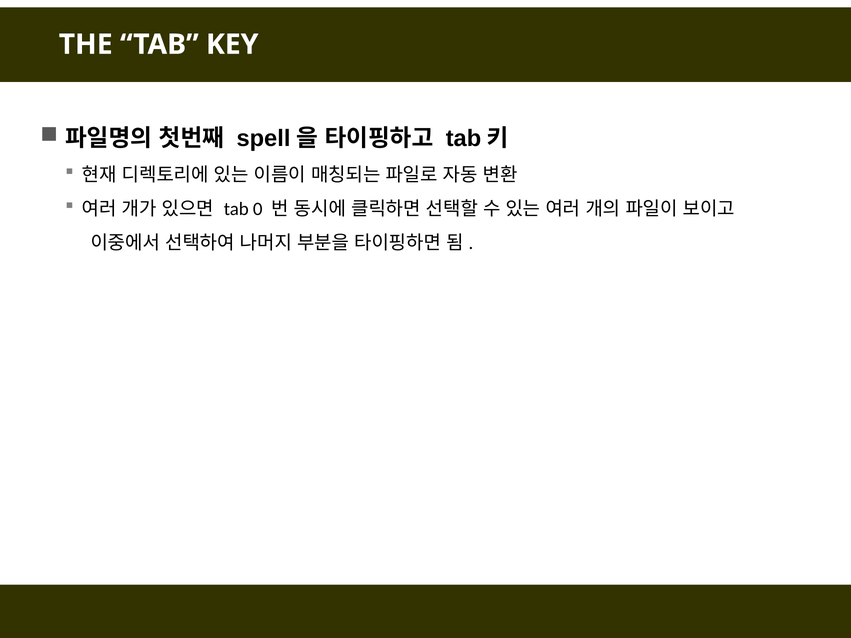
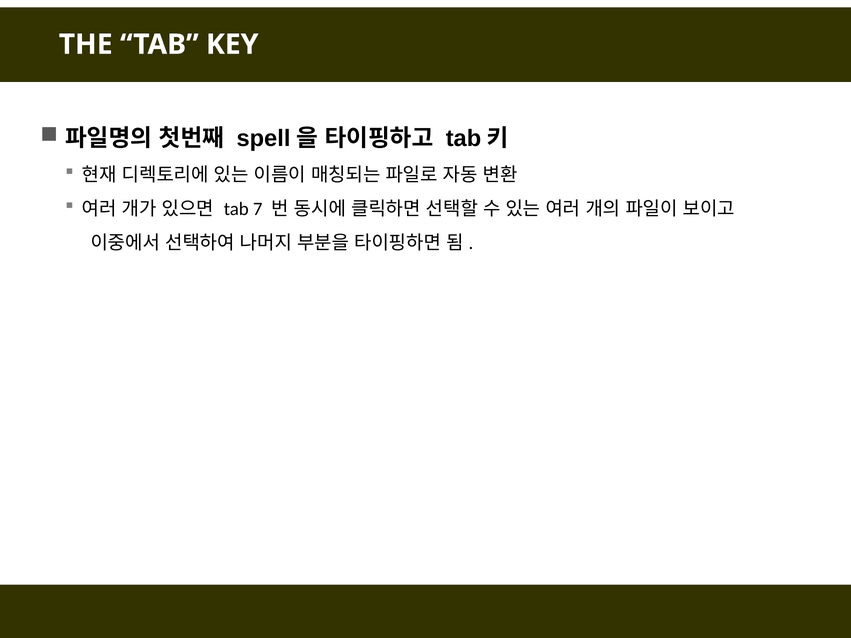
0: 0 -> 7 (258, 209)
